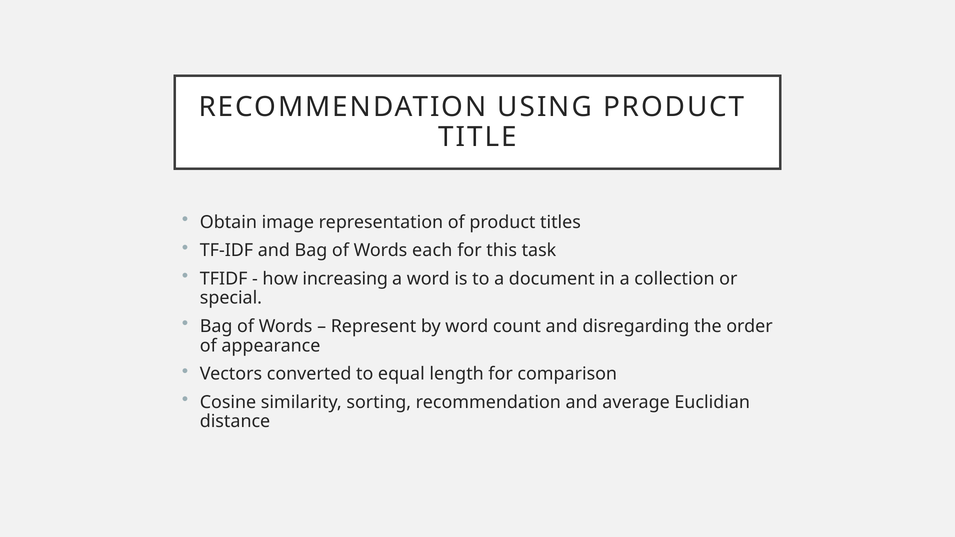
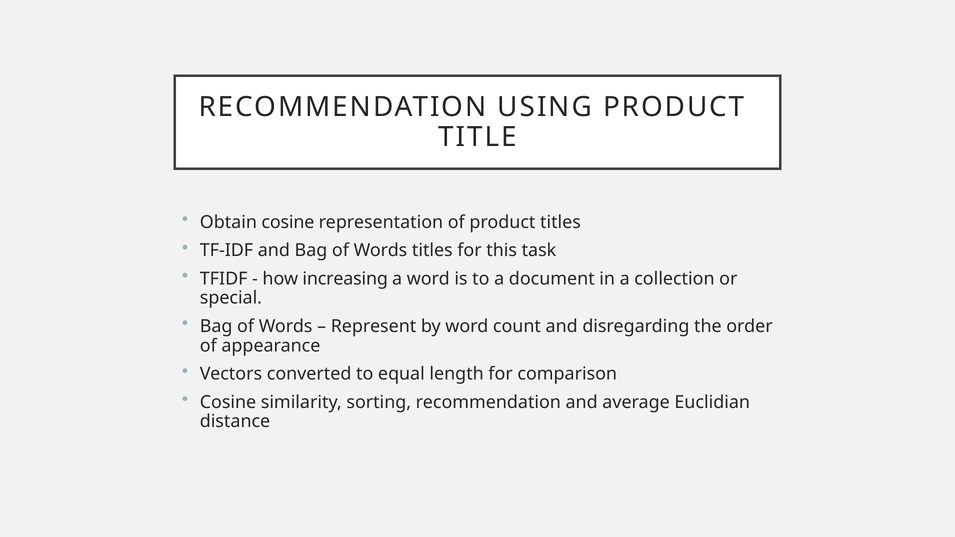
Obtain image: image -> cosine (288, 222)
Words each: each -> titles (432, 251)
